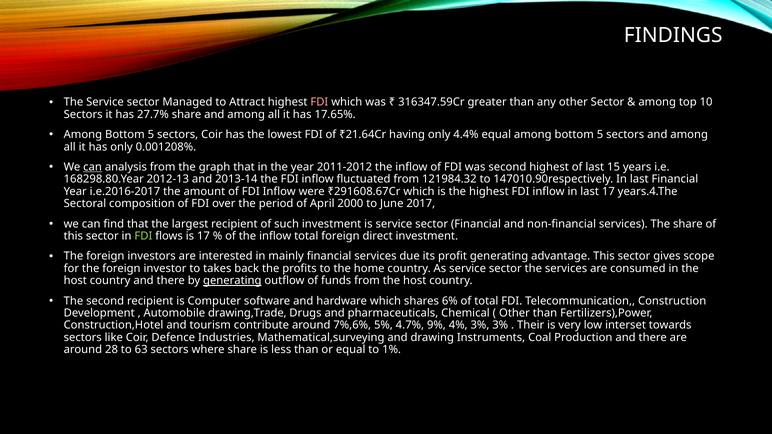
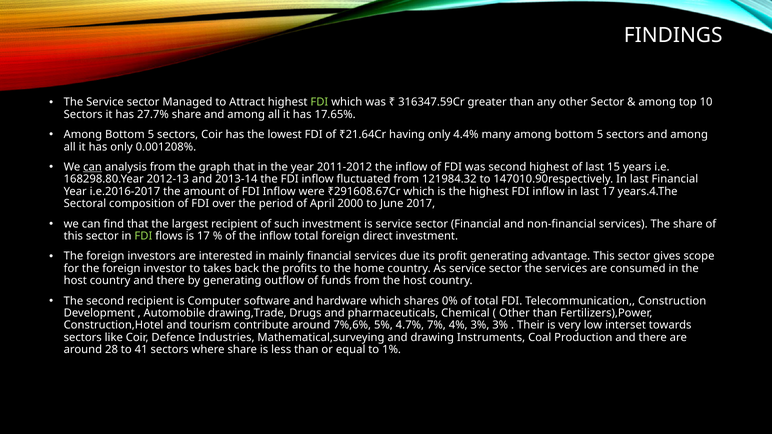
FDI colour: pink -> light green (319, 102)
4.4% equal: equal -> many (496, 135)
generating underline: present -> none (232, 281)
6%: 6% -> 0% (450, 301)
9%: 9% -> 7% (436, 325)
63: 63 -> 41 (141, 350)
